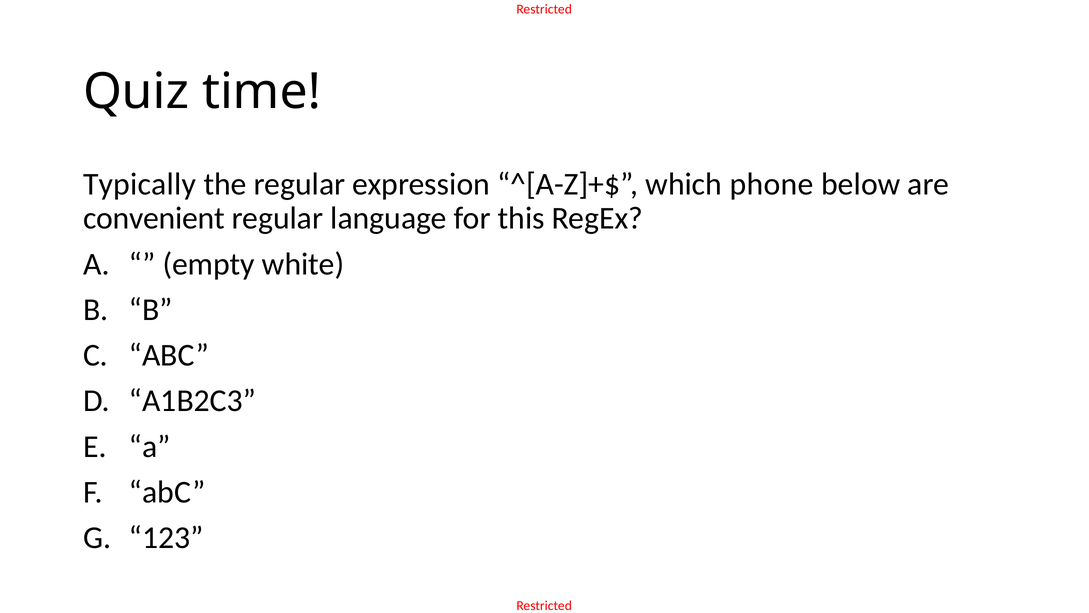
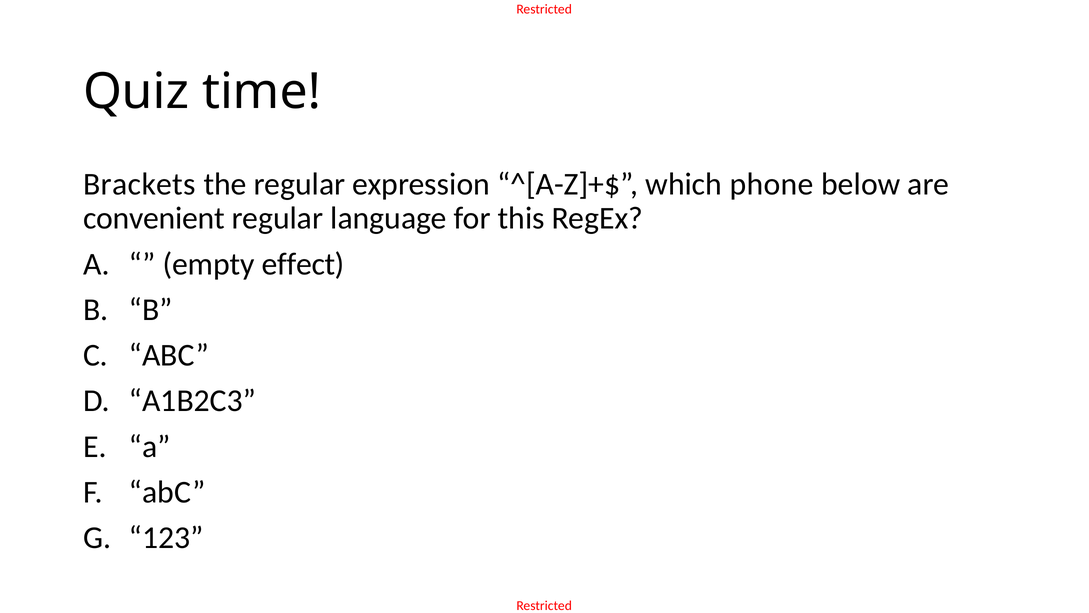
Typically: Typically -> Brackets (140, 184)
white: white -> effect (303, 264)
